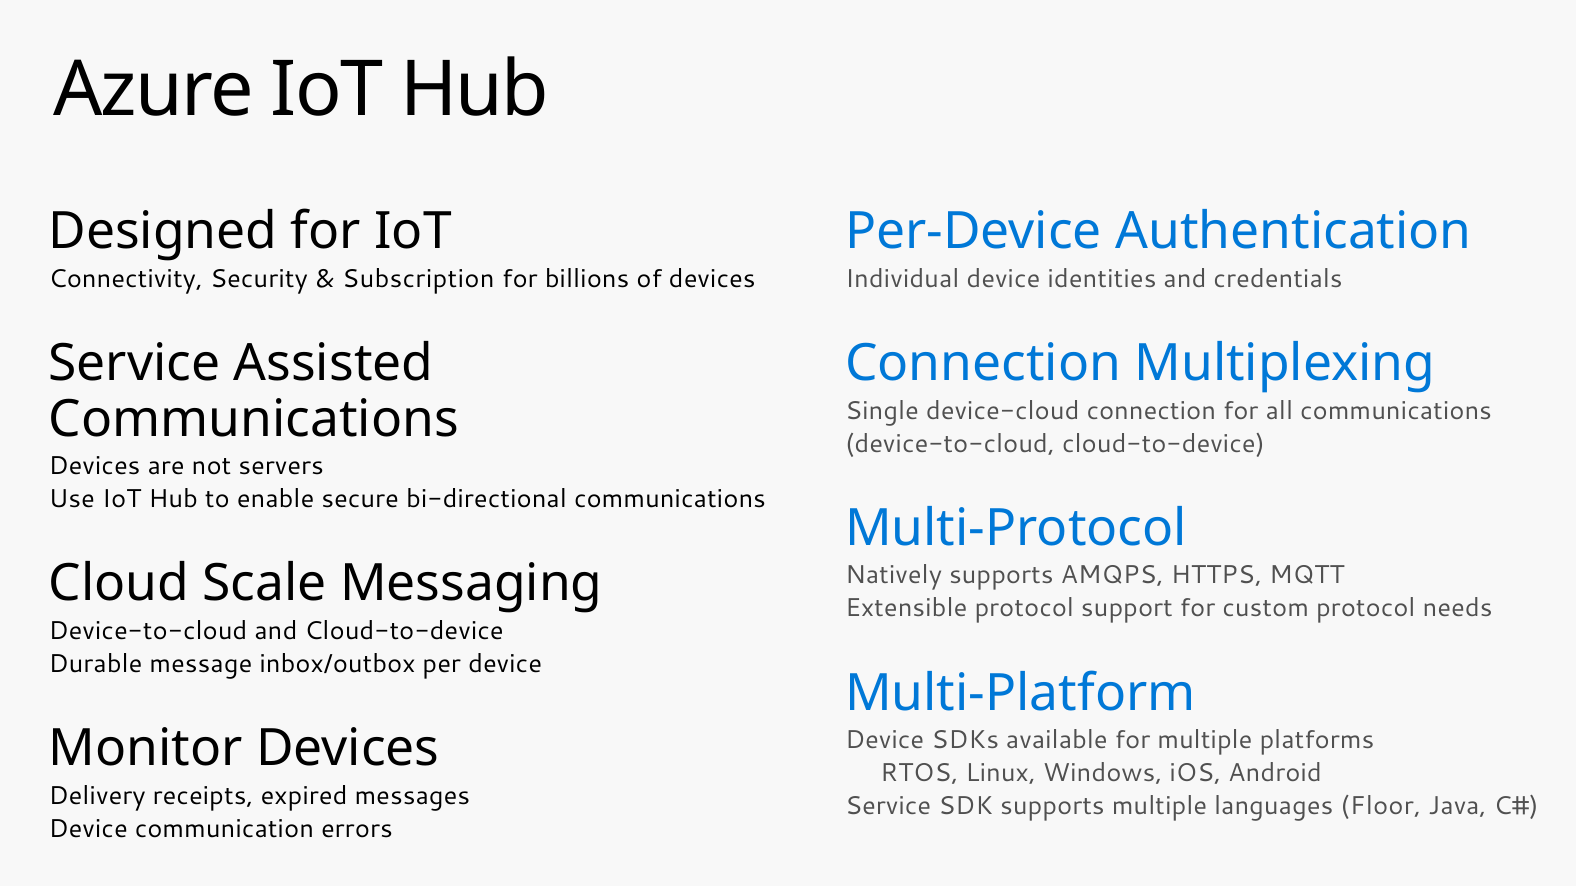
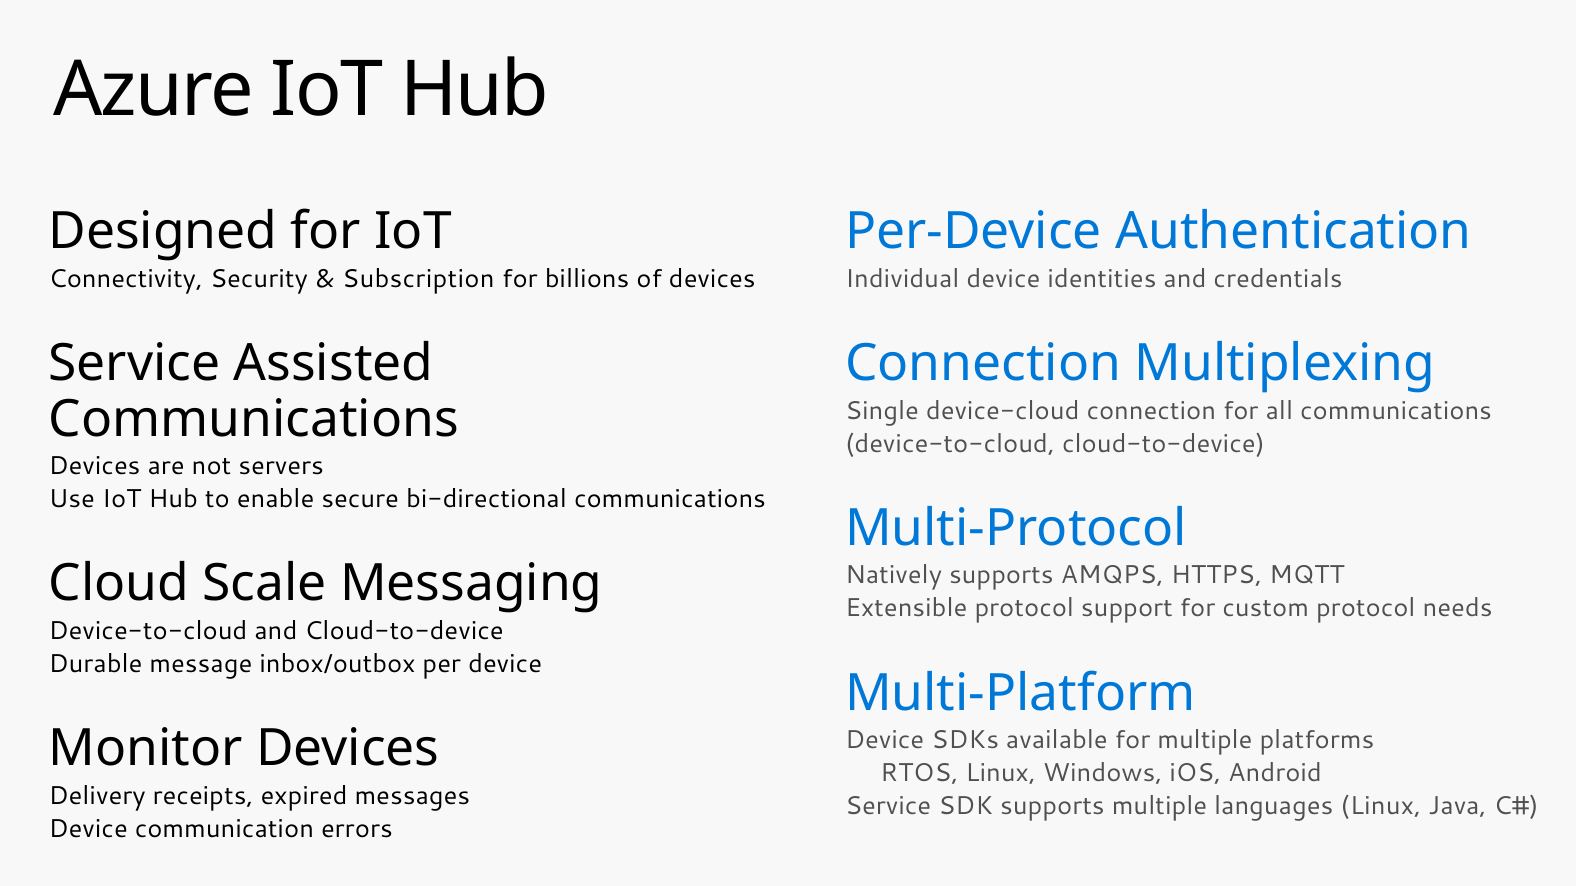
languages Floor: Floor -> Linux (1381, 806)
